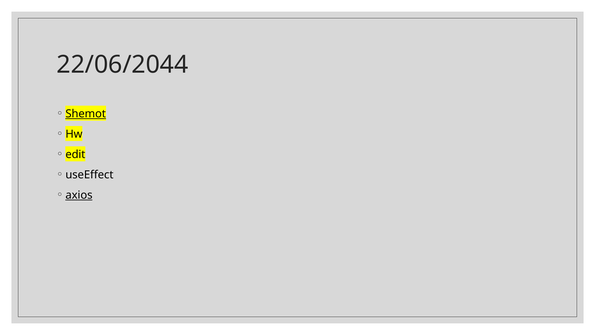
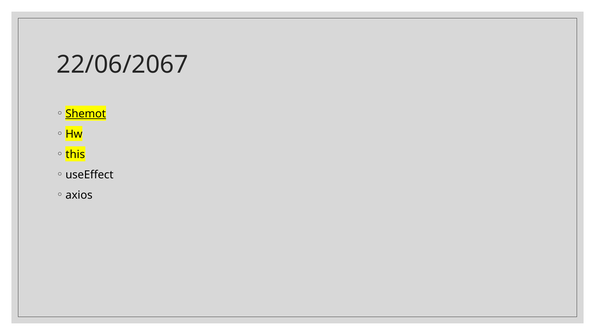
22/06/2044: 22/06/2044 -> 22/06/2067 (122, 65)
edit: edit -> this (75, 154)
axios underline: present -> none (79, 195)
